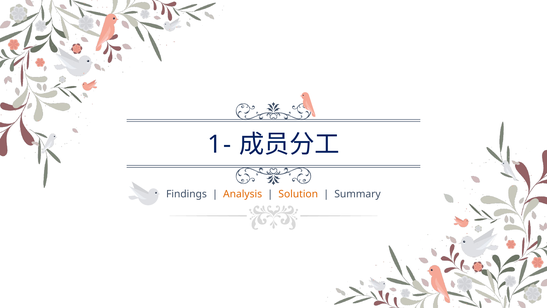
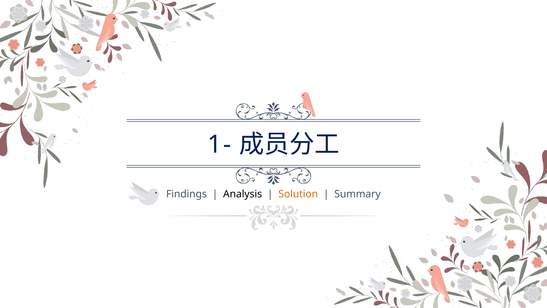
Analysis colour: orange -> black (243, 194)
